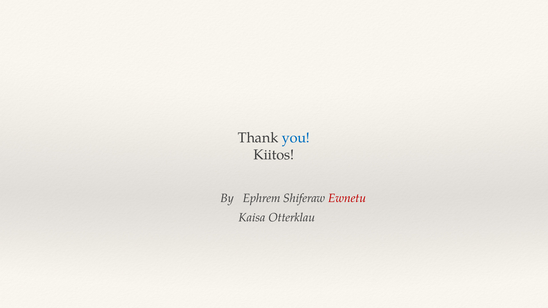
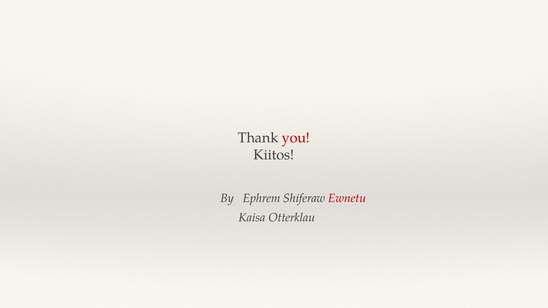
you colour: blue -> red (296, 138)
